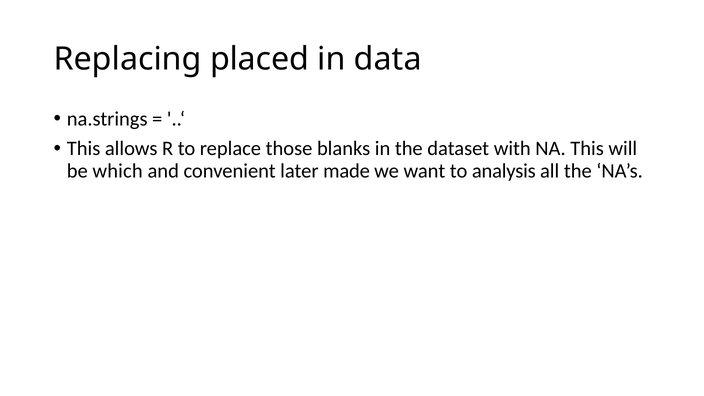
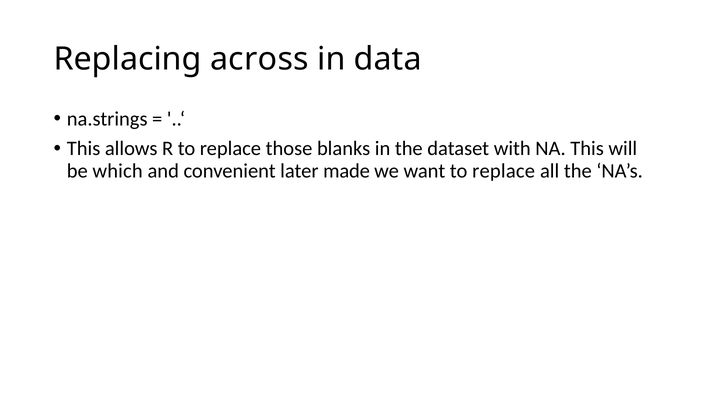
placed: placed -> across (259, 59)
want to analysis: analysis -> replace (504, 171)
